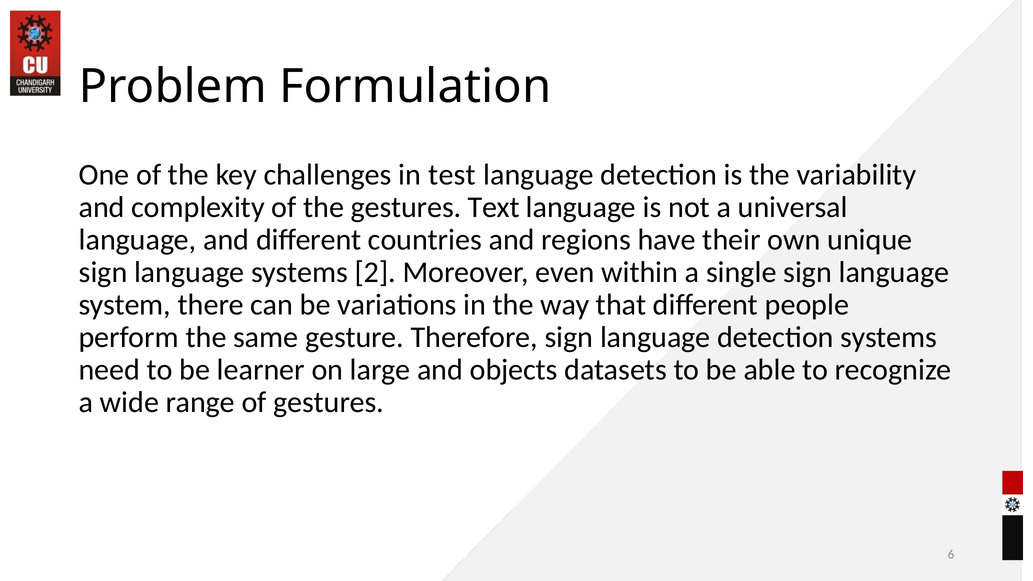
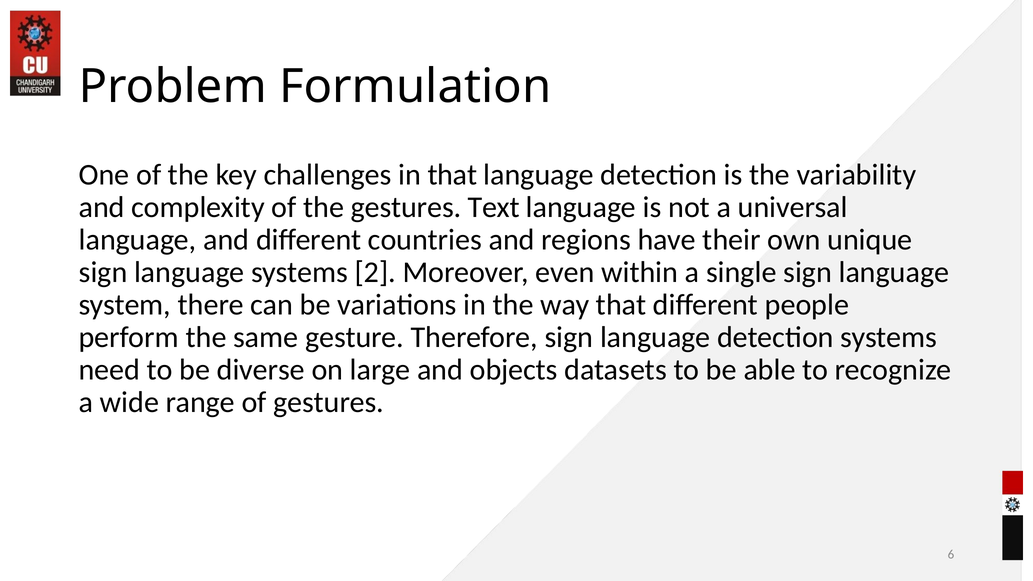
in test: test -> that (452, 175)
learner: learner -> diverse (261, 370)
